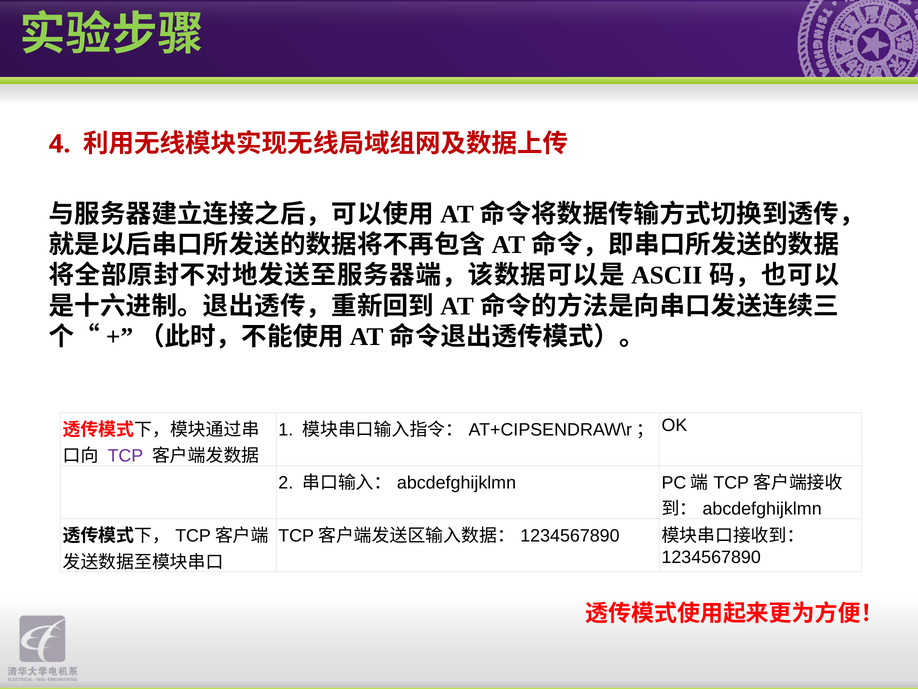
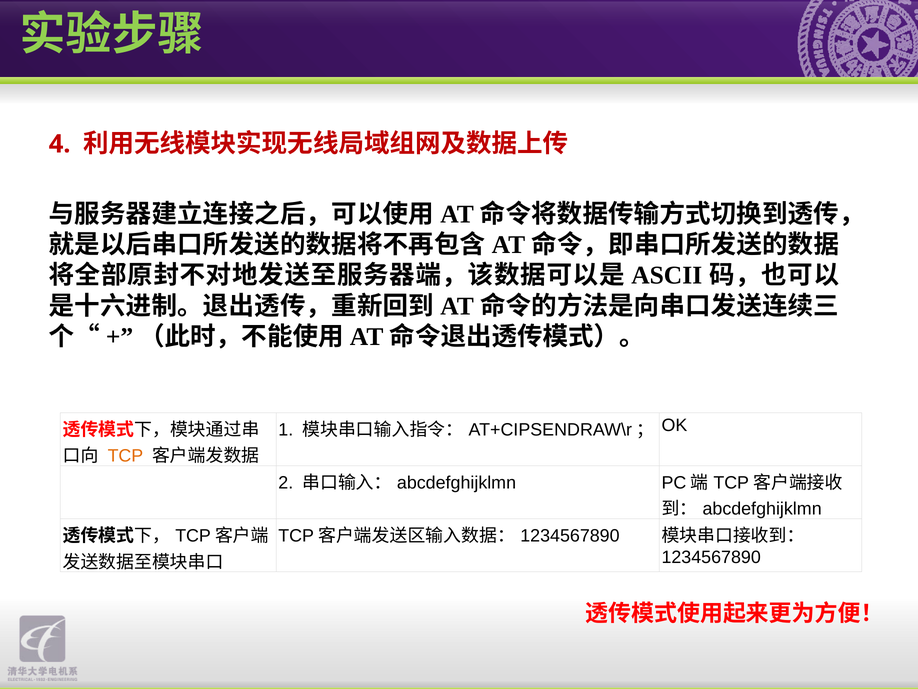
TCP colour: purple -> orange (125, 456)
